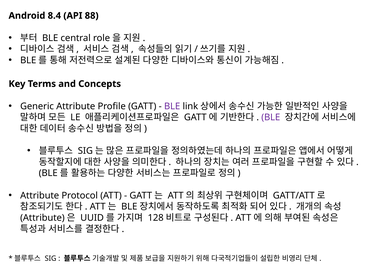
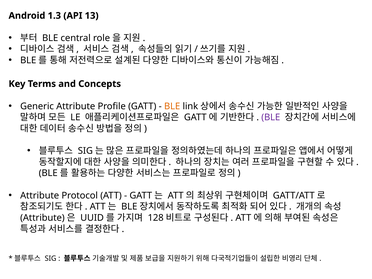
8.4: 8.4 -> 1.3 (54, 16)
88: 88 -> 13 (92, 16)
BLE colour: purple -> orange (172, 106)
